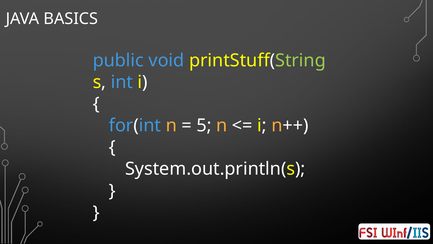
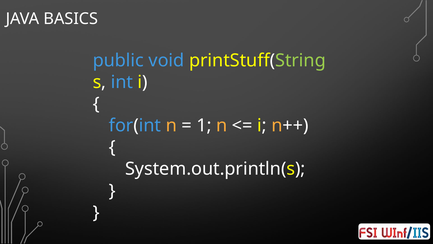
5: 5 -> 1 (204, 125)
